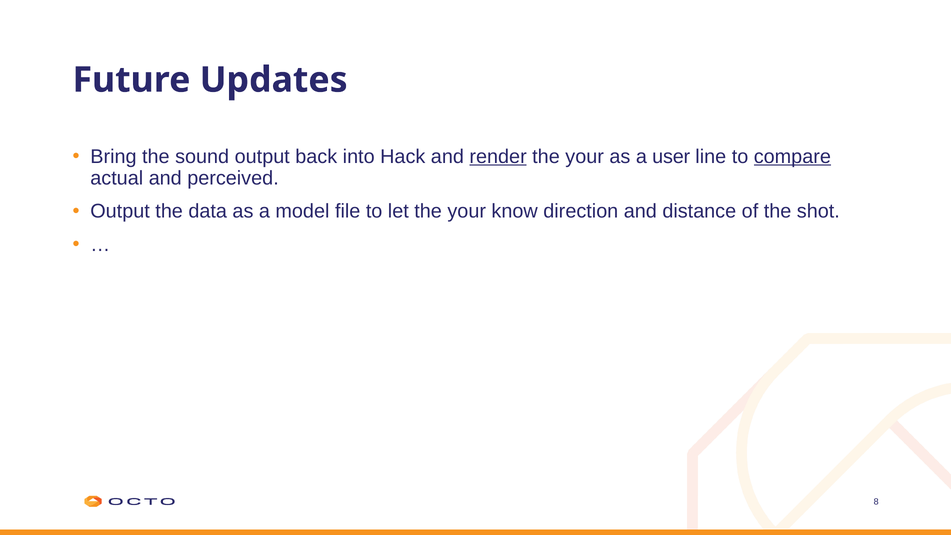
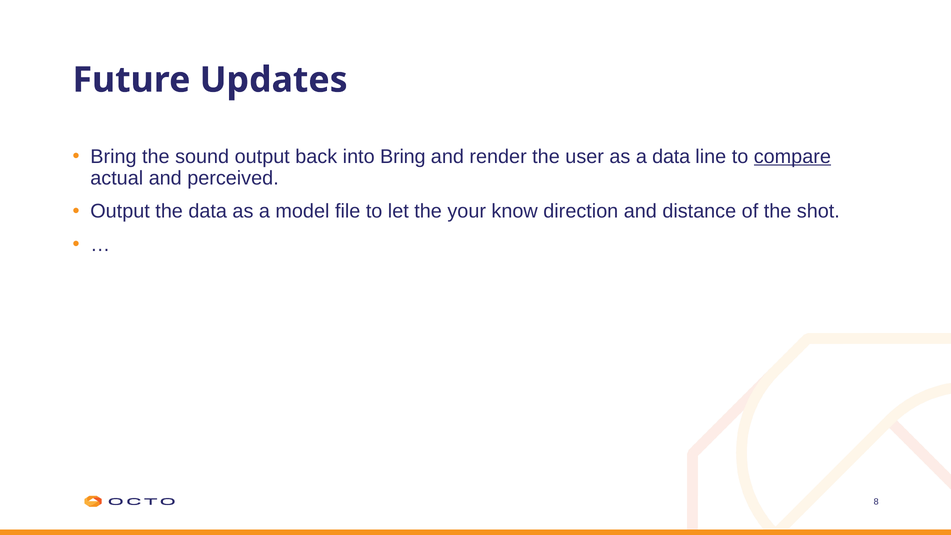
into Hack: Hack -> Bring (403, 157)
render underline: present -> none (498, 157)
your: your -> user (585, 157)
a user: user -> data (671, 157)
